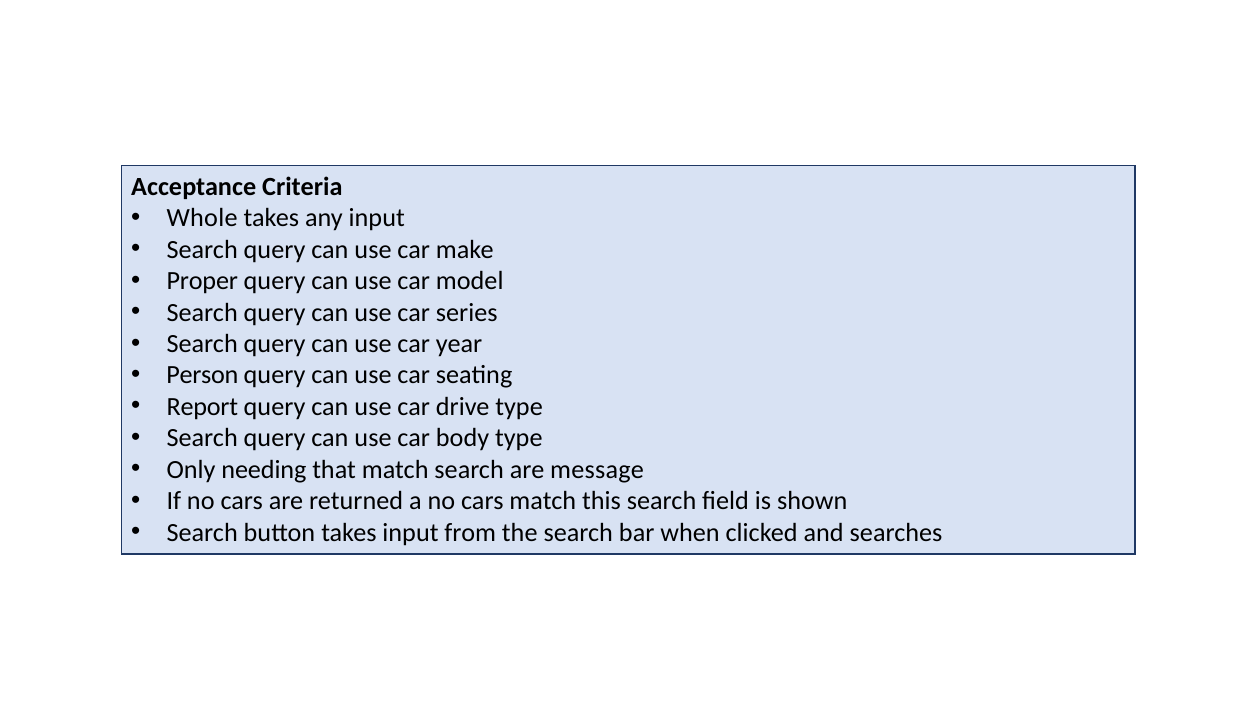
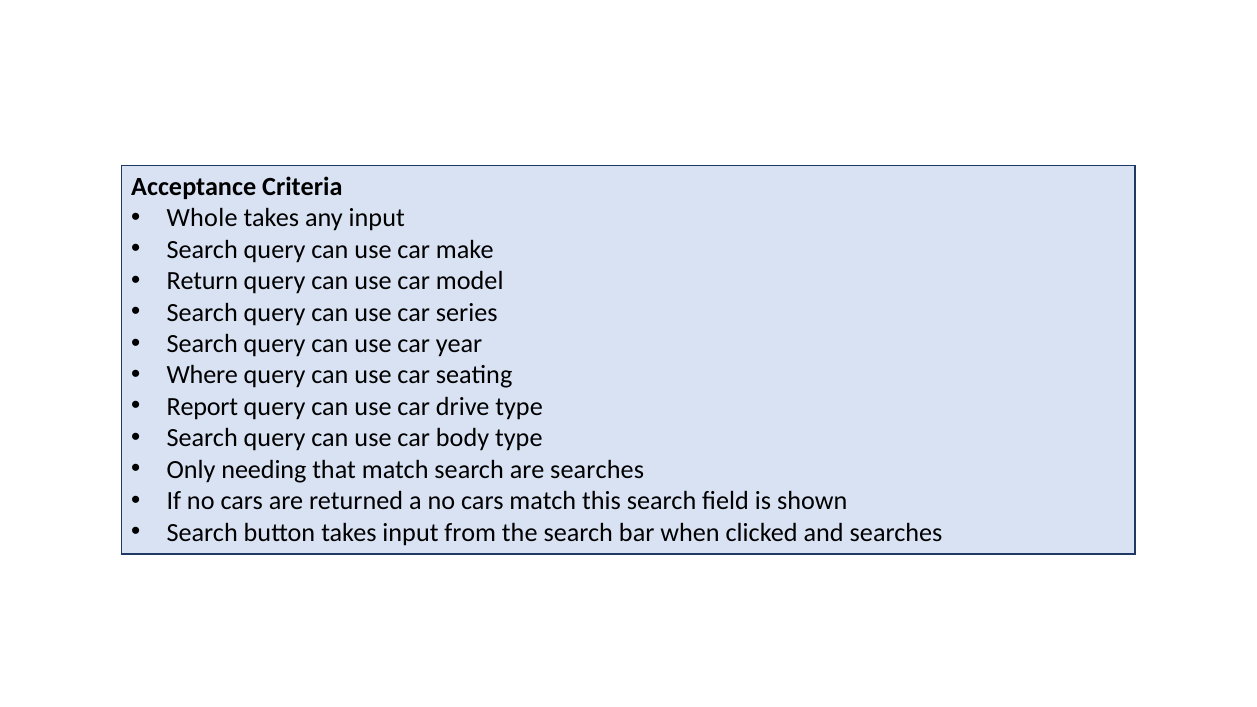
Proper: Proper -> Return (202, 281)
Person: Person -> Where (202, 375)
are message: message -> searches (597, 470)
